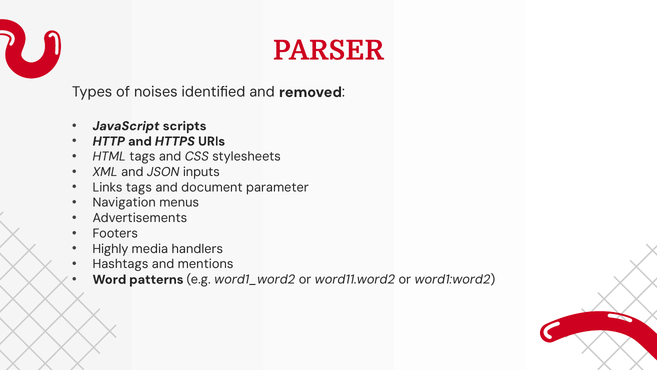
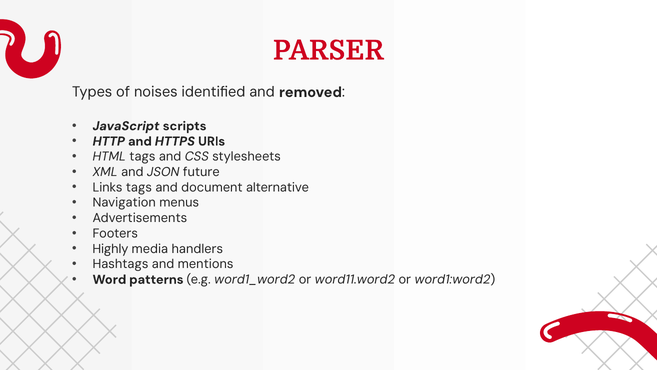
inputs: inputs -> future (201, 172)
parameter: parameter -> alternative (277, 187)
